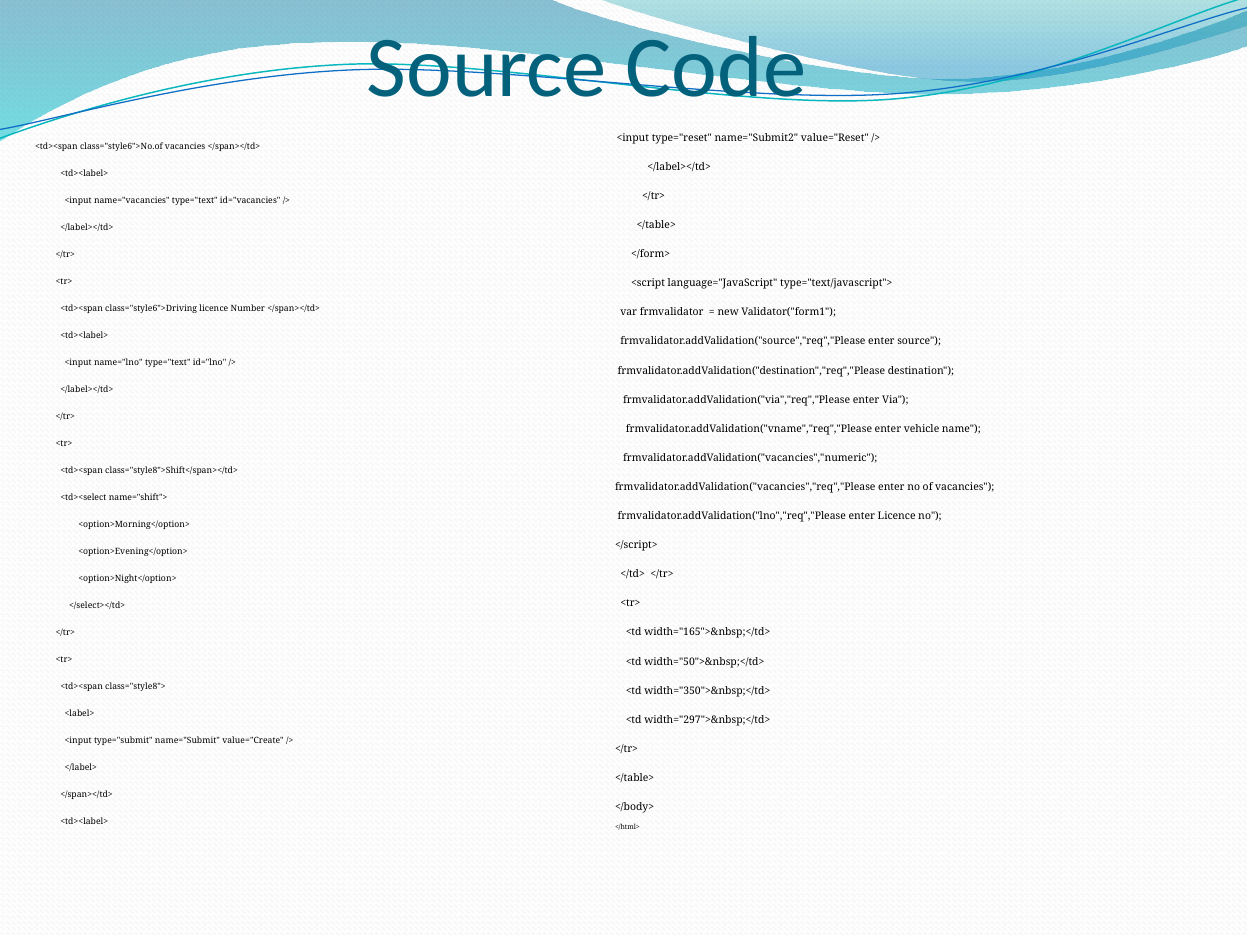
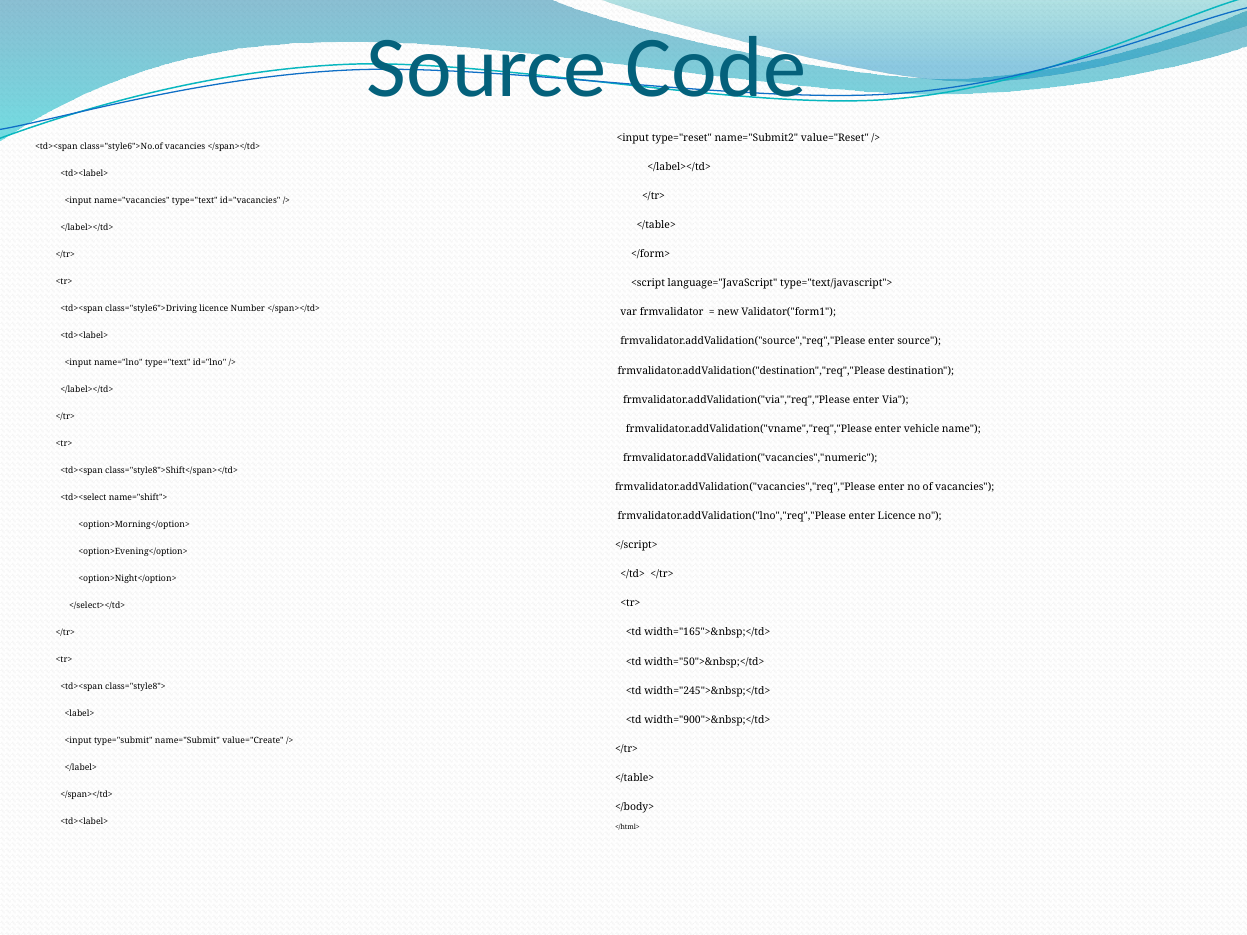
width="350">&nbsp;</td>: width="350">&nbsp;</td> -> width="245">&nbsp;</td> (707, 691)
width="297">&nbsp;</td>: width="297">&nbsp;</td> -> width="900">&nbsp;</td> (707, 720)
